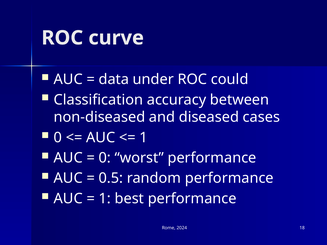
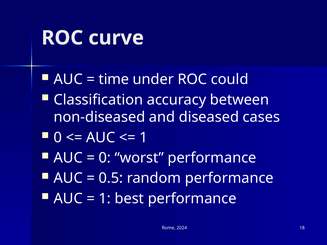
data: data -> time (114, 80)
